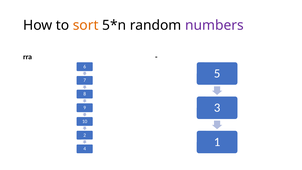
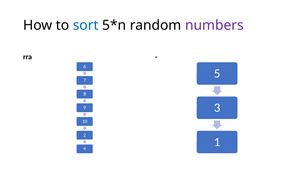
sort colour: orange -> blue (86, 25)
